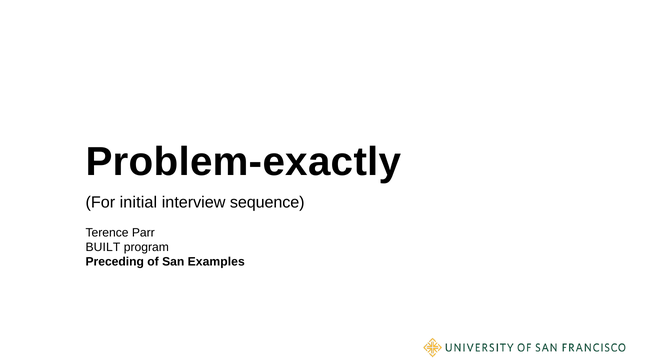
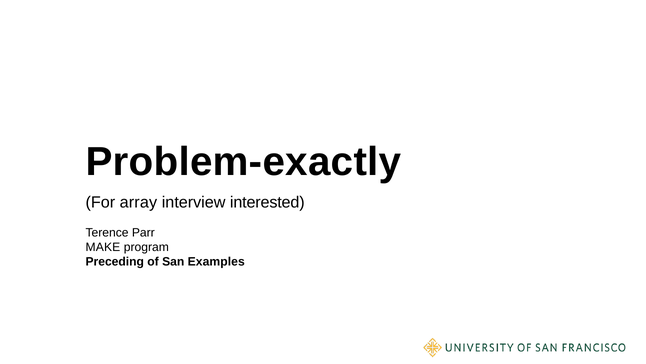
initial: initial -> array (138, 202)
sequence: sequence -> interested (267, 202)
BUILT: BUILT -> MAKE (103, 247)
